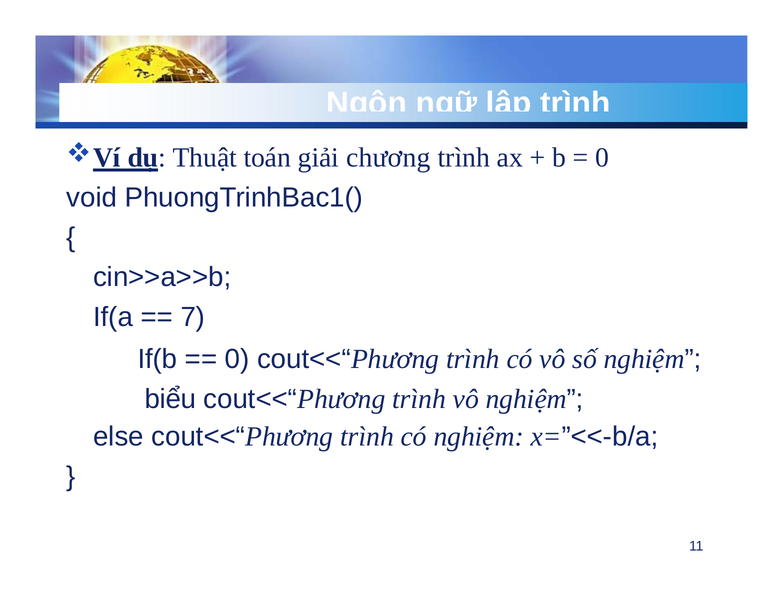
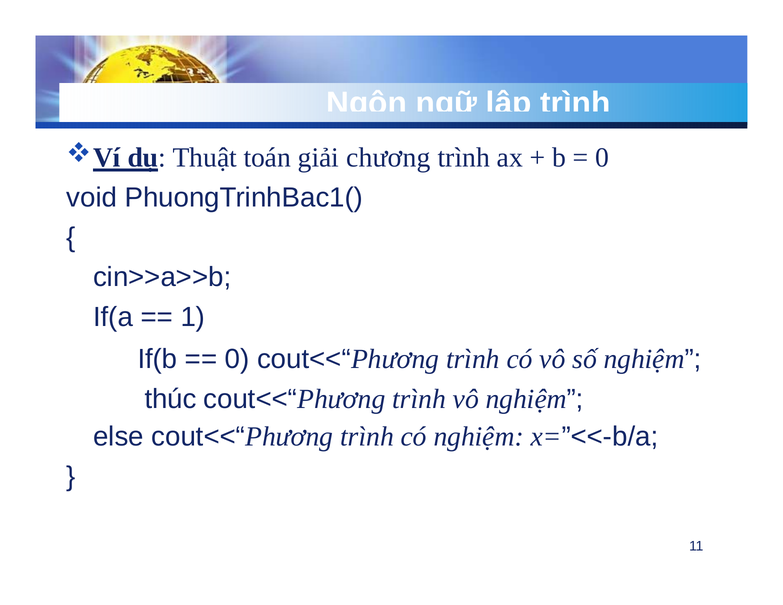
7: 7 -> 1 (193, 317)
biểu: biểu -> thúc (171, 399)
